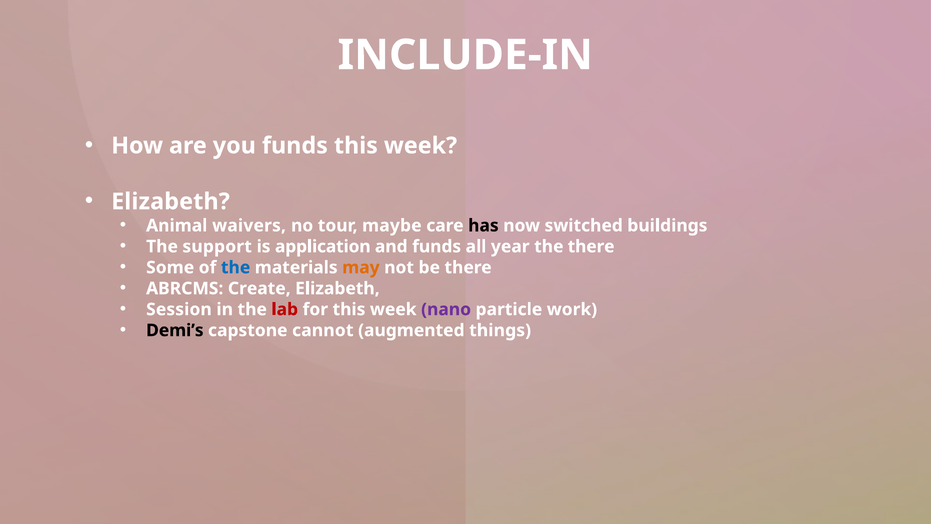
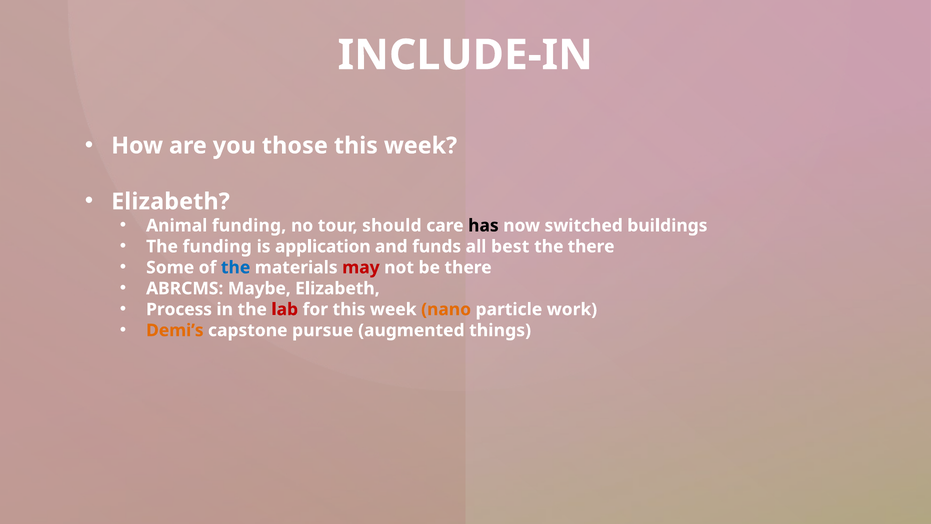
you funds: funds -> those (295, 146)
Animal waivers: waivers -> funding (249, 225)
maybe: maybe -> should (392, 225)
The support: support -> funding (217, 246)
year: year -> best (510, 246)
may colour: orange -> red (361, 267)
Create: Create -> Maybe (259, 288)
Session: Session -> Process (179, 309)
nano colour: purple -> orange (446, 309)
Demi’s colour: black -> orange (175, 330)
cannot: cannot -> pursue (323, 330)
